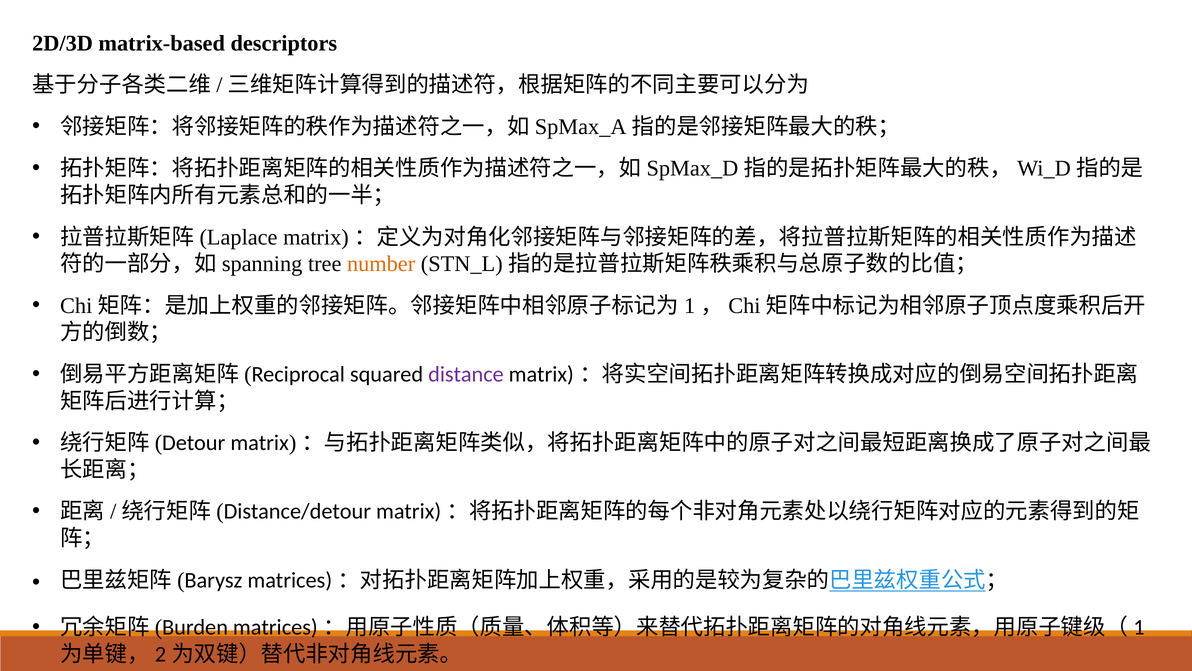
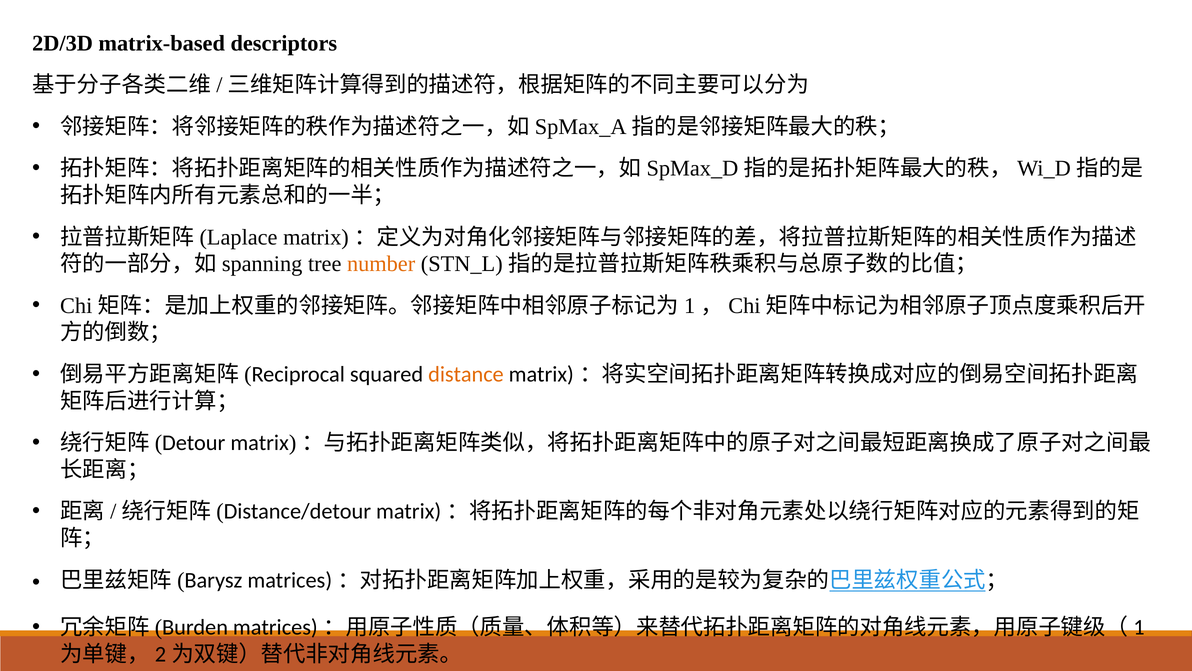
distance colour: purple -> orange (466, 374)
